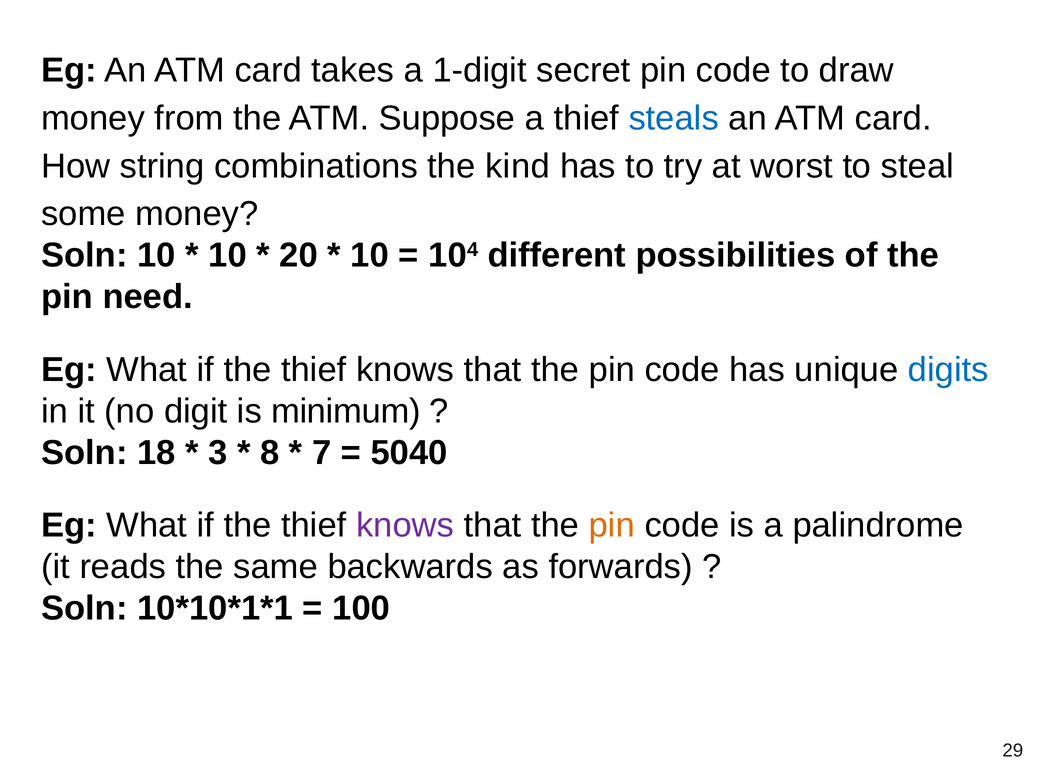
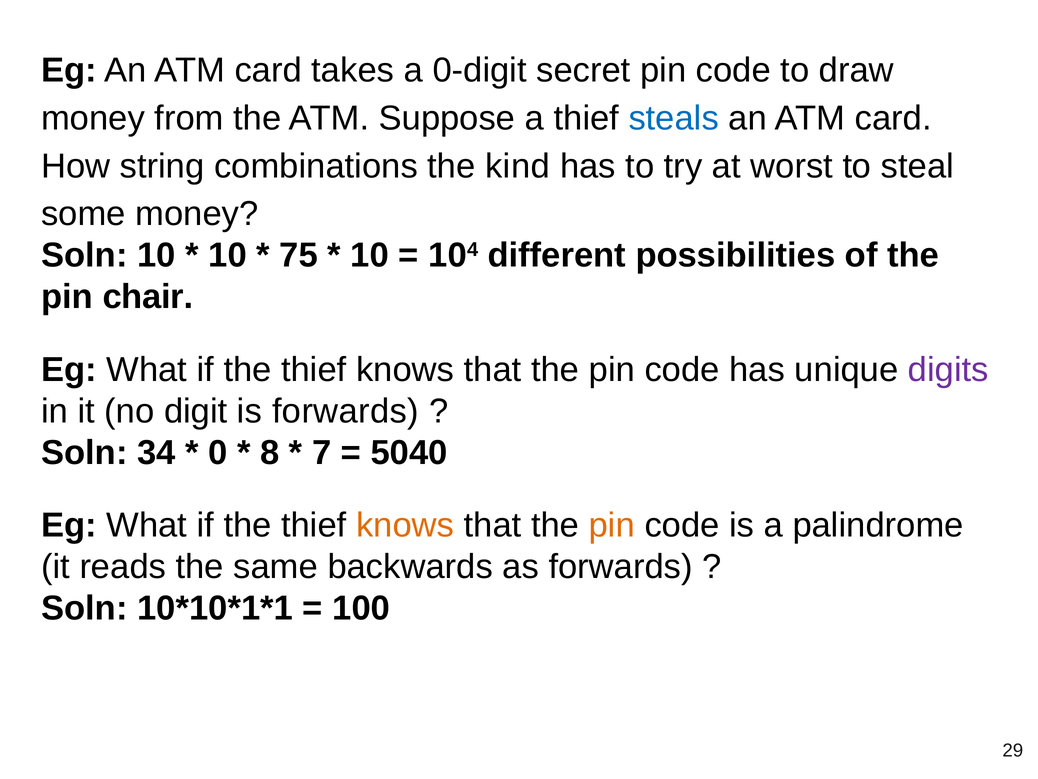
1-digit: 1-digit -> 0-digit (480, 71)
20: 20 -> 75 (299, 255)
need: need -> chair (148, 297)
digits colour: blue -> purple (948, 369)
is minimum: minimum -> forwards (345, 411)
18: 18 -> 34 (156, 452)
3: 3 -> 0 (218, 452)
knows colour: purple -> orange (405, 525)
